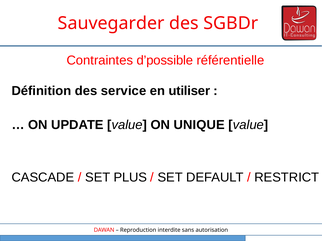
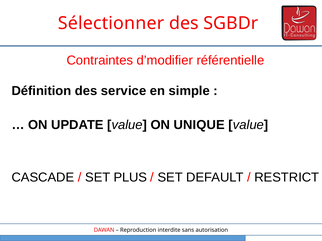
Sauvegarder: Sauvegarder -> Sélectionner (111, 23)
d’possible: d’possible -> d’modifier (165, 60)
utiliser: utiliser -> simple (189, 91)
